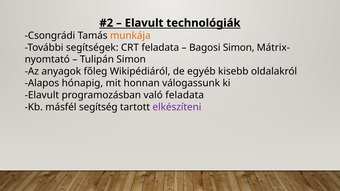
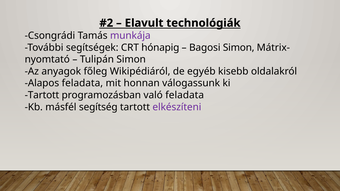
munkája colour: orange -> purple (130, 36)
CRT feladata: feladata -> hónapig (160, 48)
Alapos hónapig: hónapig -> feladata (82, 83)
Elavult: Elavult -> Tartott (42, 95)
